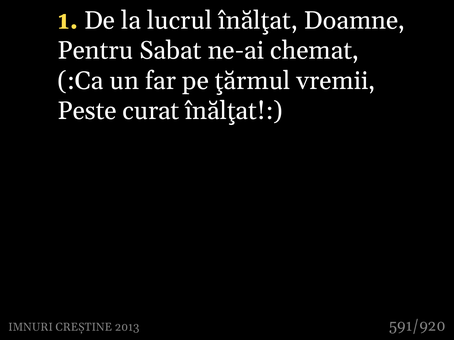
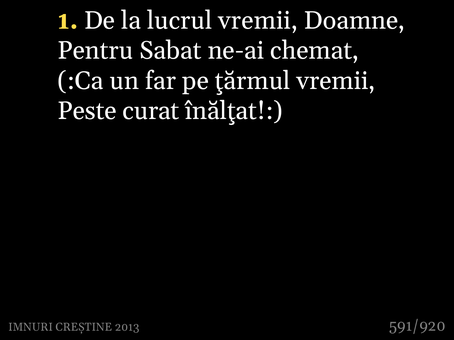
lucrul înălţat: înălţat -> vremii (258, 20)
